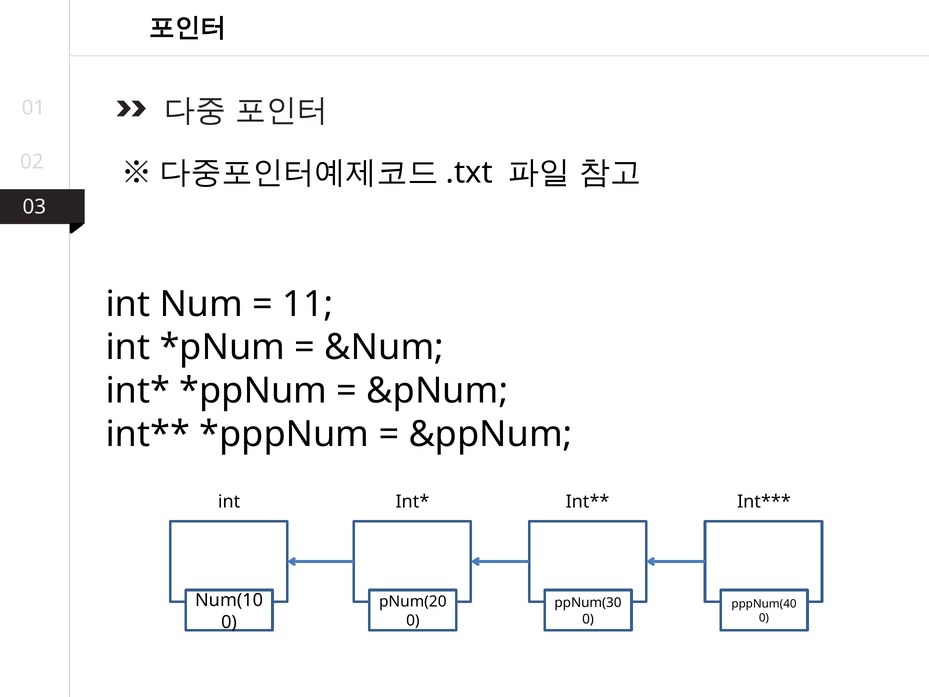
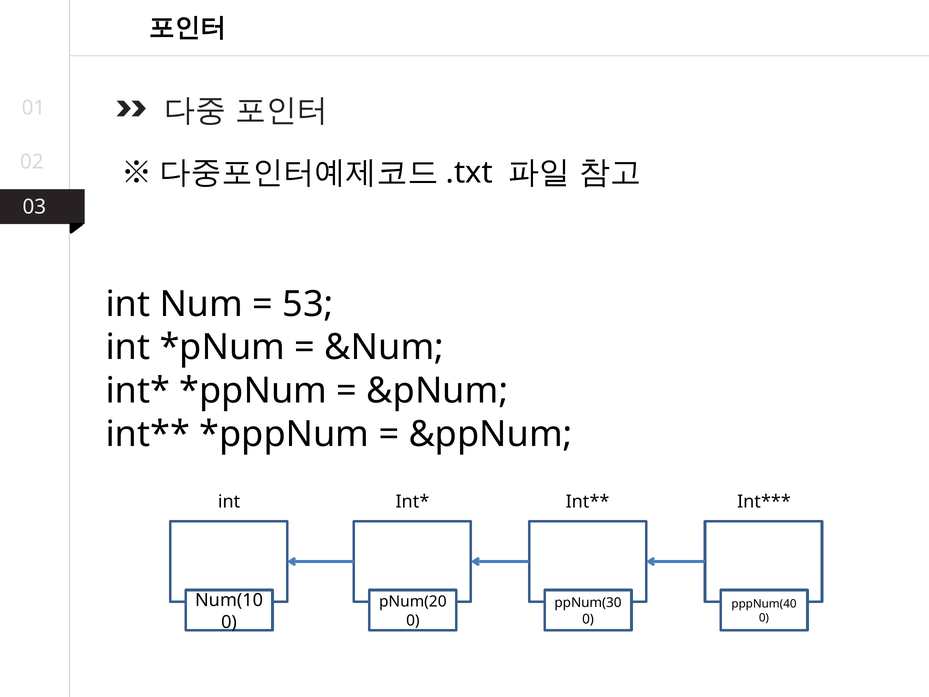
11: 11 -> 53 (308, 304)
